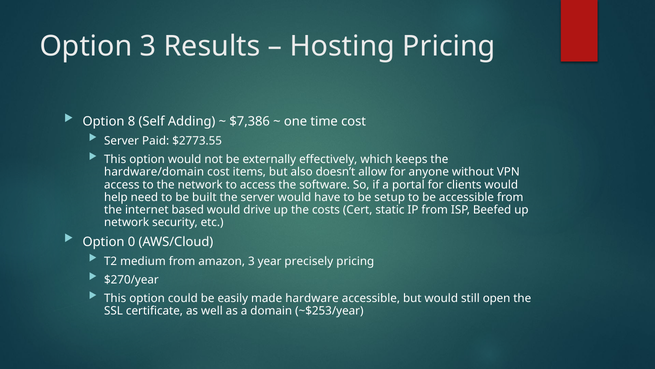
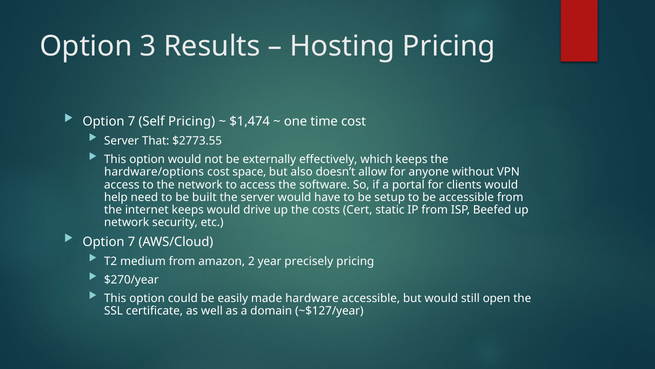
8: 8 -> 7 (131, 121)
Self Adding: Adding -> Pricing (192, 121)
$7,386: $7,386 -> $1,474 (250, 121)
Paid: Paid -> That (156, 141)
hardware/domain: hardware/domain -> hardware/options (154, 172)
items: items -> space (249, 172)
internet based: based -> keeps (188, 209)
0: 0 -> 7 (131, 242)
amazon 3: 3 -> 2 (251, 261)
~$253/year: ~$253/year -> ~$127/year (329, 311)
